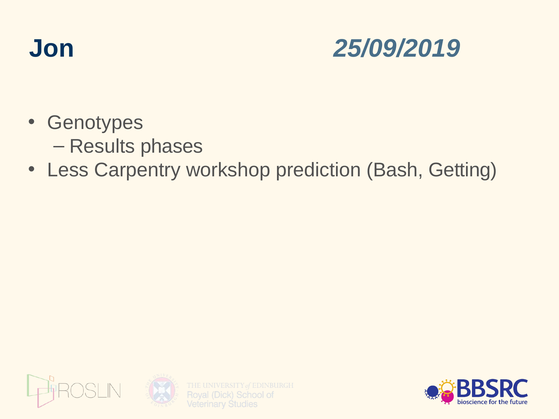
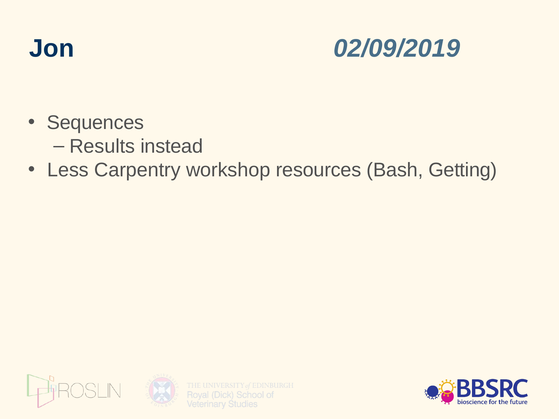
25/09/2019: 25/09/2019 -> 02/09/2019 (397, 49)
Genotypes: Genotypes -> Sequences (95, 123)
phases: phases -> instead (172, 146)
prediction: prediction -> resources (318, 170)
